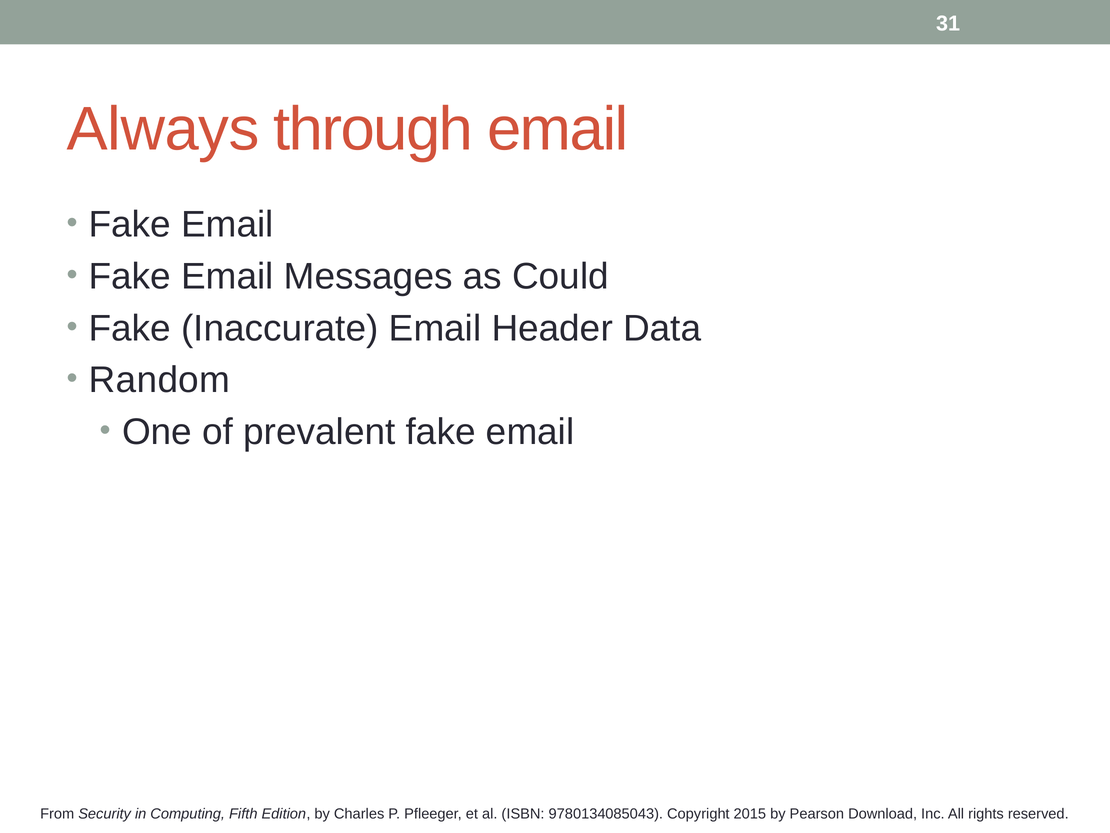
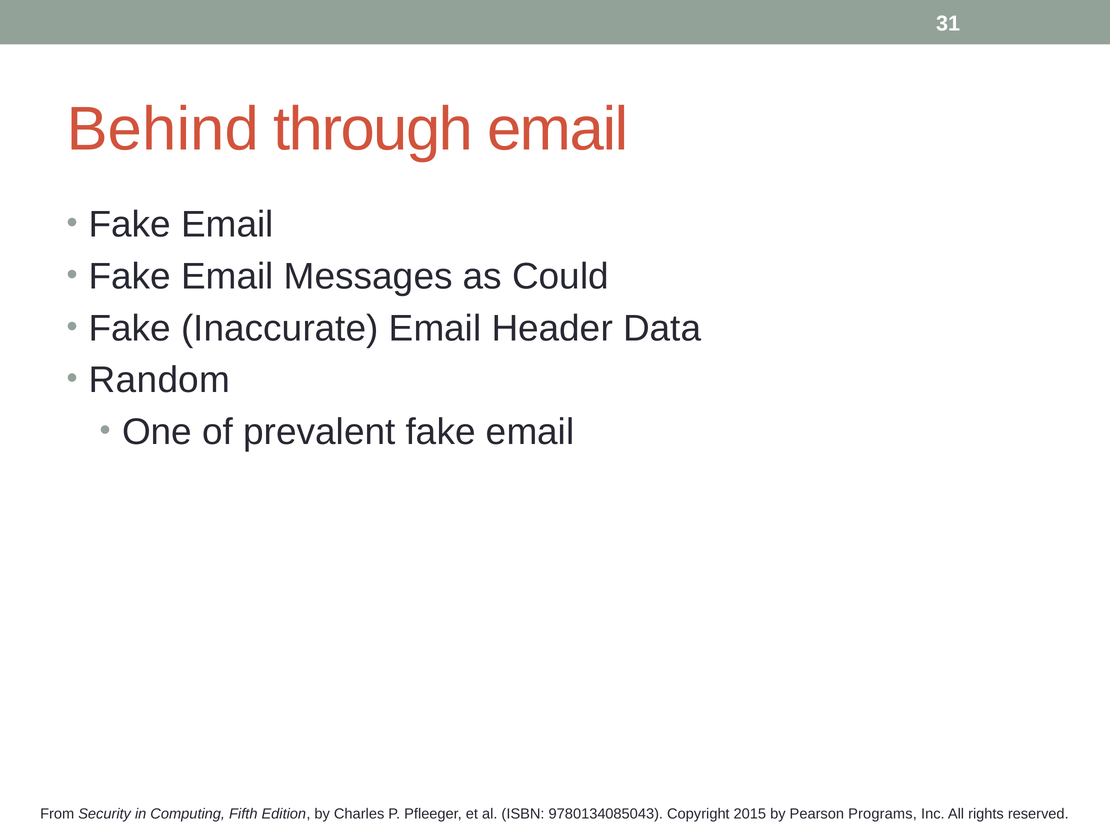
Always: Always -> Behind (163, 129)
Download: Download -> Programs (883, 814)
